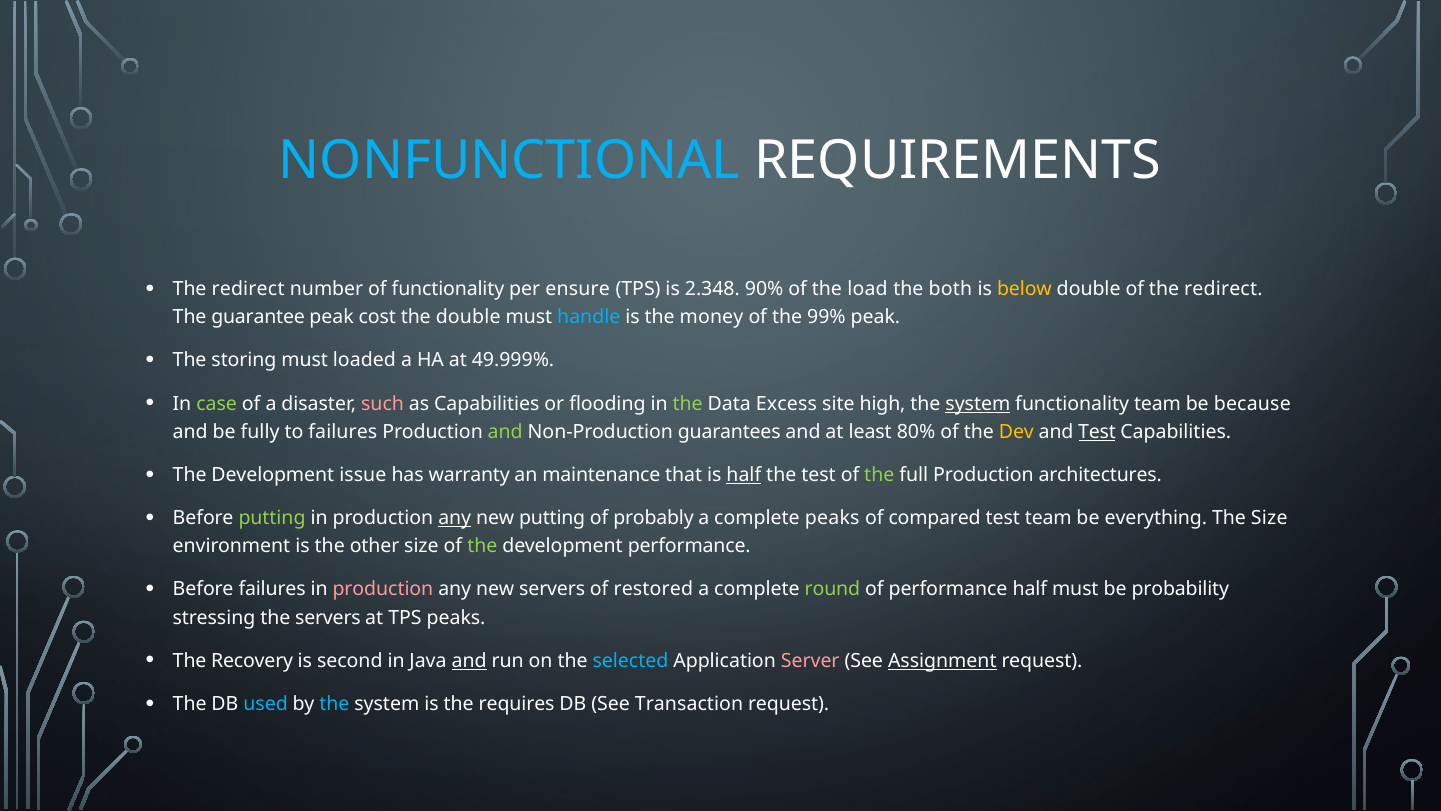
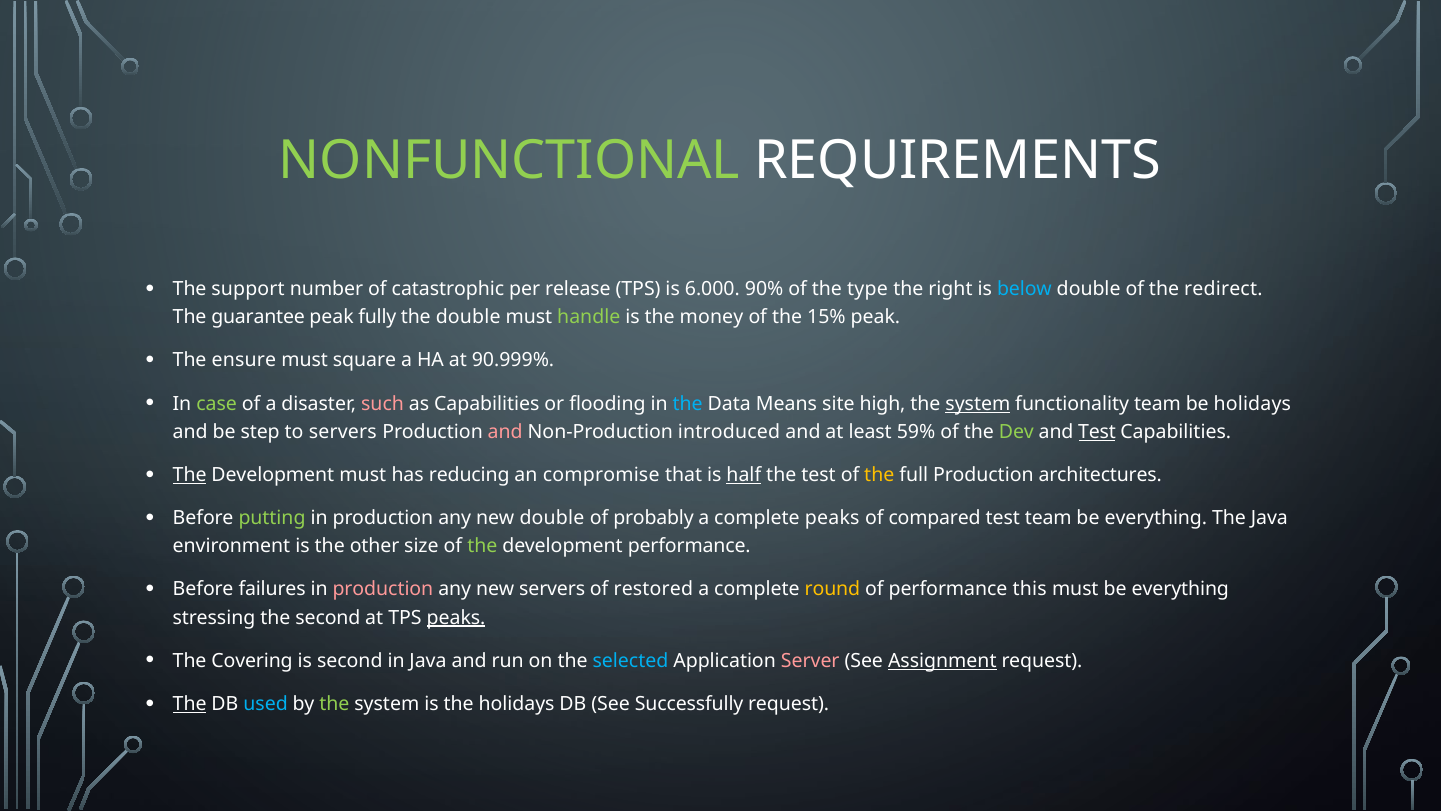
NONFUNCTIONAL colour: light blue -> light green (510, 160)
redirect: redirect -> support (248, 289)
of functionality: functionality -> catastrophic (448, 289)
ensure: ensure -> release (578, 289)
2.348: 2.348 -> 6.000 (712, 289)
load: load -> type (868, 289)
both: both -> right (950, 289)
below colour: yellow -> light blue (1024, 289)
cost: cost -> fully (377, 317)
handle colour: light blue -> light green (589, 317)
99%: 99% -> 15% (826, 317)
storing: storing -> ensure (244, 360)
loaded: loaded -> square (364, 360)
49.999%: 49.999% -> 90.999% (513, 360)
the colour: light green -> light blue (688, 403)
Excess: Excess -> Means (786, 403)
be because: because -> holidays (1252, 403)
fully: fully -> step (260, 432)
to failures: failures -> servers (343, 432)
and colour: light green -> pink (505, 432)
guarantees: guarantees -> introduced (729, 432)
80%: 80% -> 59% (916, 432)
Dev colour: yellow -> light green (1016, 432)
The underline: none -> present (190, 475)
Development issue: issue -> must (363, 475)
warranty: warranty -> reducing (469, 475)
maintenance: maintenance -> compromise (601, 475)
the colour: light green -> yellow (879, 475)
any underline: present -> none (455, 518)
new putting: putting -> double (552, 518)
The Size: Size -> Java (1269, 518)
round colour: light green -> yellow (832, 589)
performance half: half -> this (1030, 589)
must be probability: probability -> everything (1180, 589)
the servers: servers -> second (328, 617)
peaks underline: none -> present (456, 617)
Recovery: Recovery -> Covering (252, 660)
and underline: present -> none (469, 660)
The underline: none -> present (190, 704)
the colour: light blue -> light green (334, 704)
the requires: requires -> holidays (517, 704)
Transaction: Transaction -> Successfully (689, 704)
